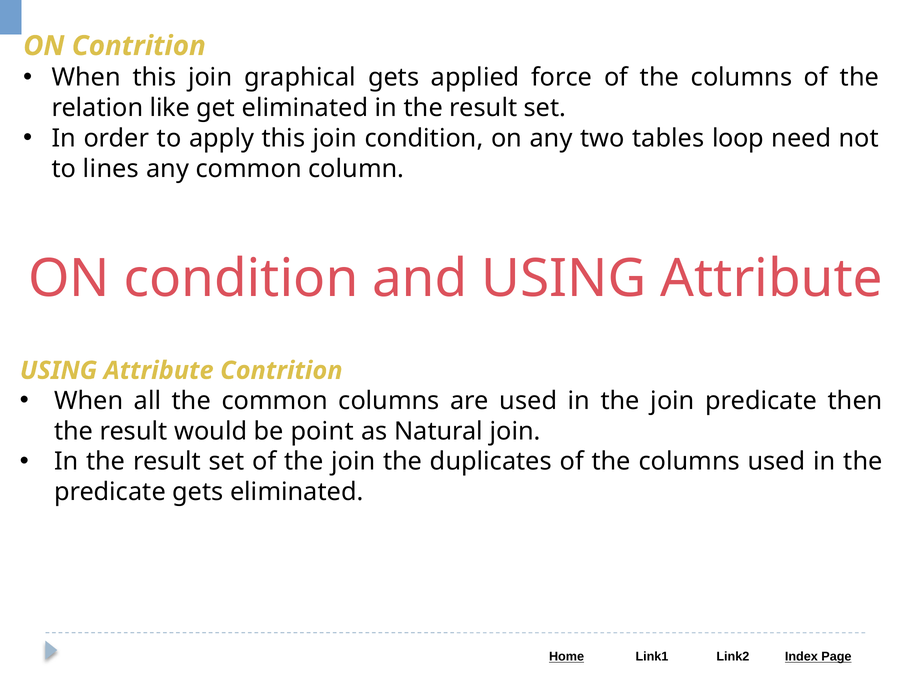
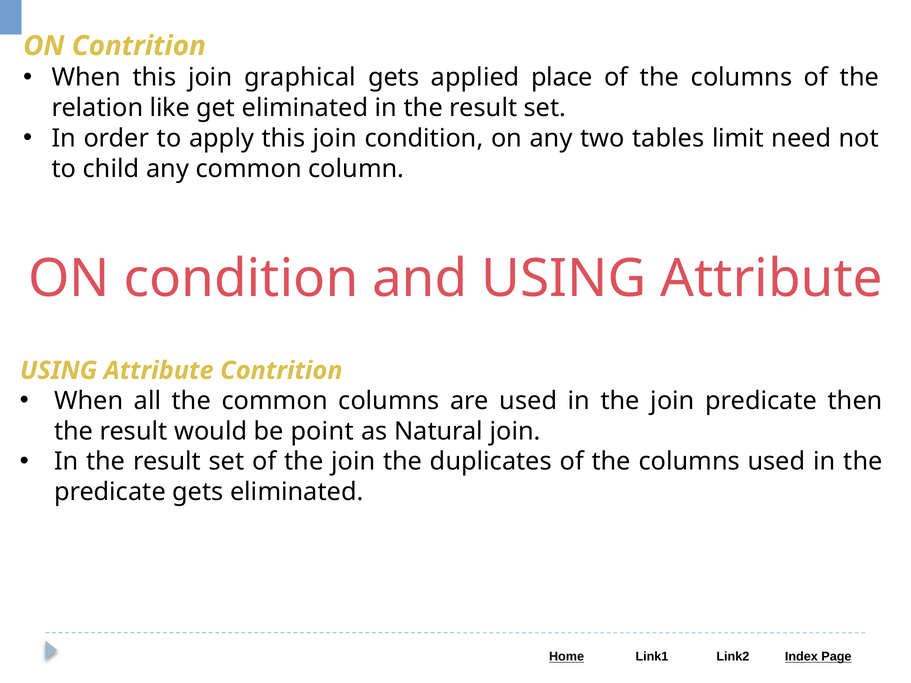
force: force -> place (562, 78)
loop: loop -> limit (738, 138)
lines: lines -> child (111, 169)
